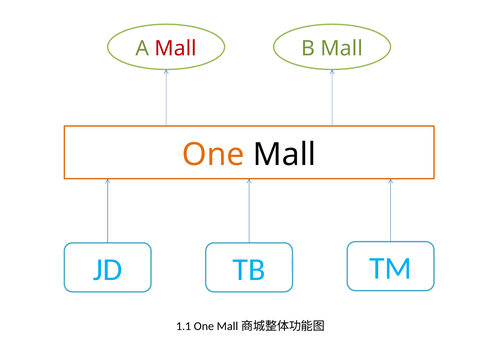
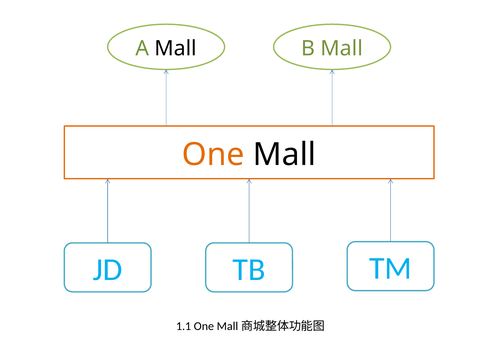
Mall colour: red -> black (176, 48)
